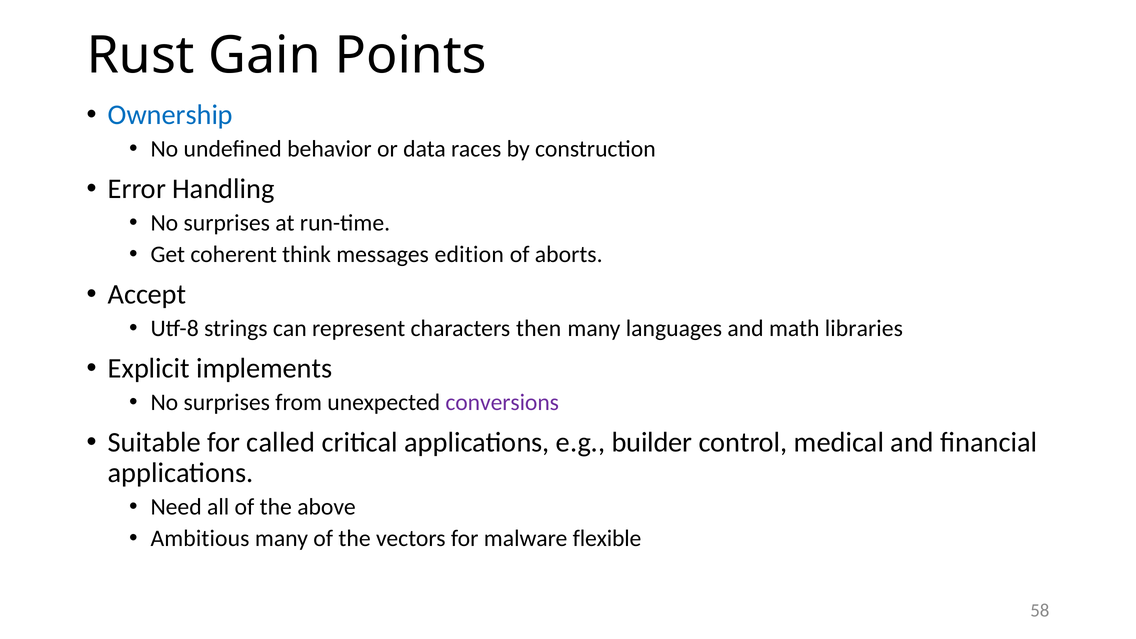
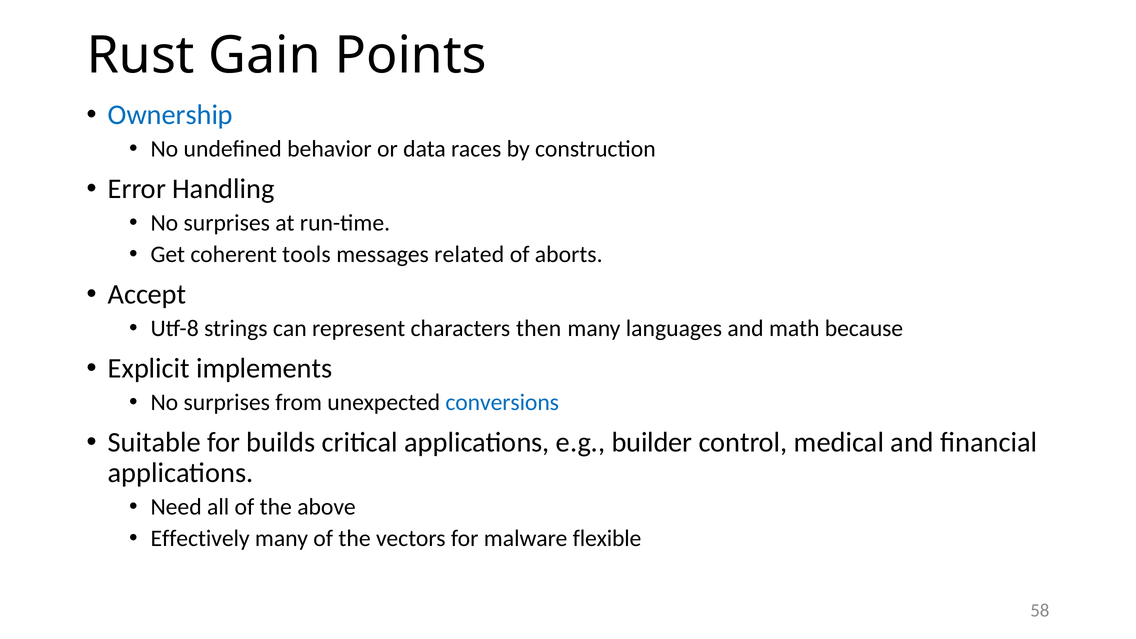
think: think -> tools (306, 254)
edition: edition -> related (469, 254)
libraries: libraries -> because (864, 328)
conversions colour: purple -> blue (502, 402)
called: called -> builds (281, 442)
Ambitious: Ambitious -> Effectively (200, 538)
